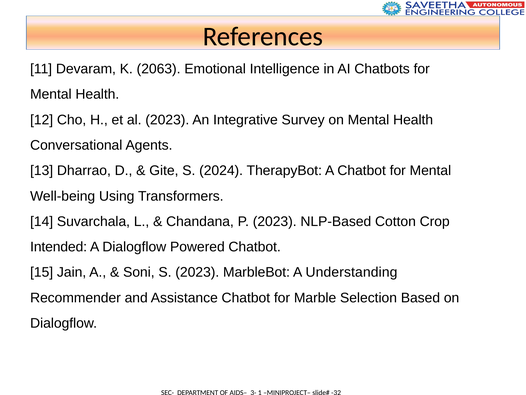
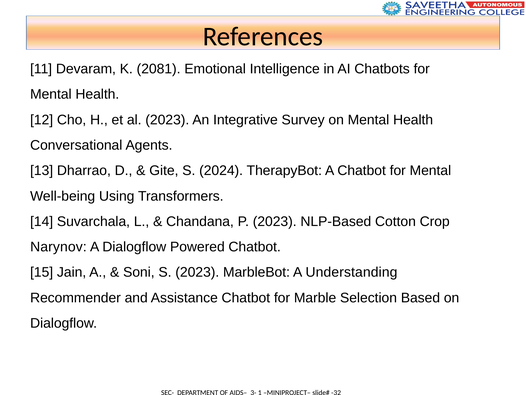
2063: 2063 -> 2081 (159, 69)
Intended: Intended -> Narynov (58, 247)
